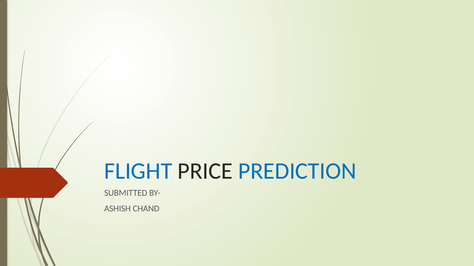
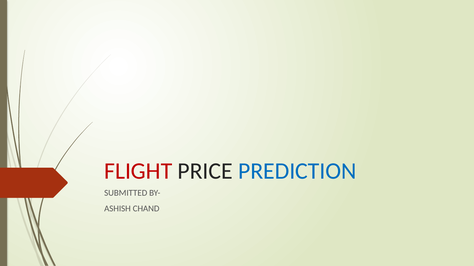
FLIGHT colour: blue -> red (138, 171)
